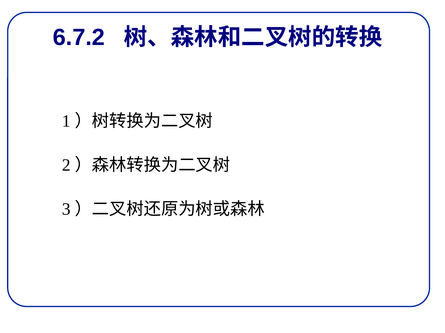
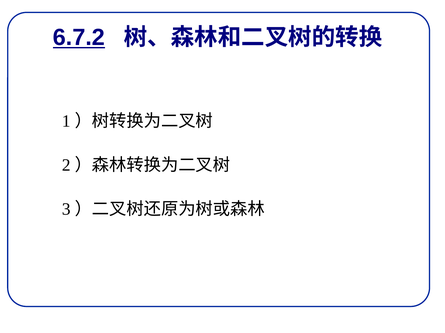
6.7.2 underline: none -> present (79, 38)
